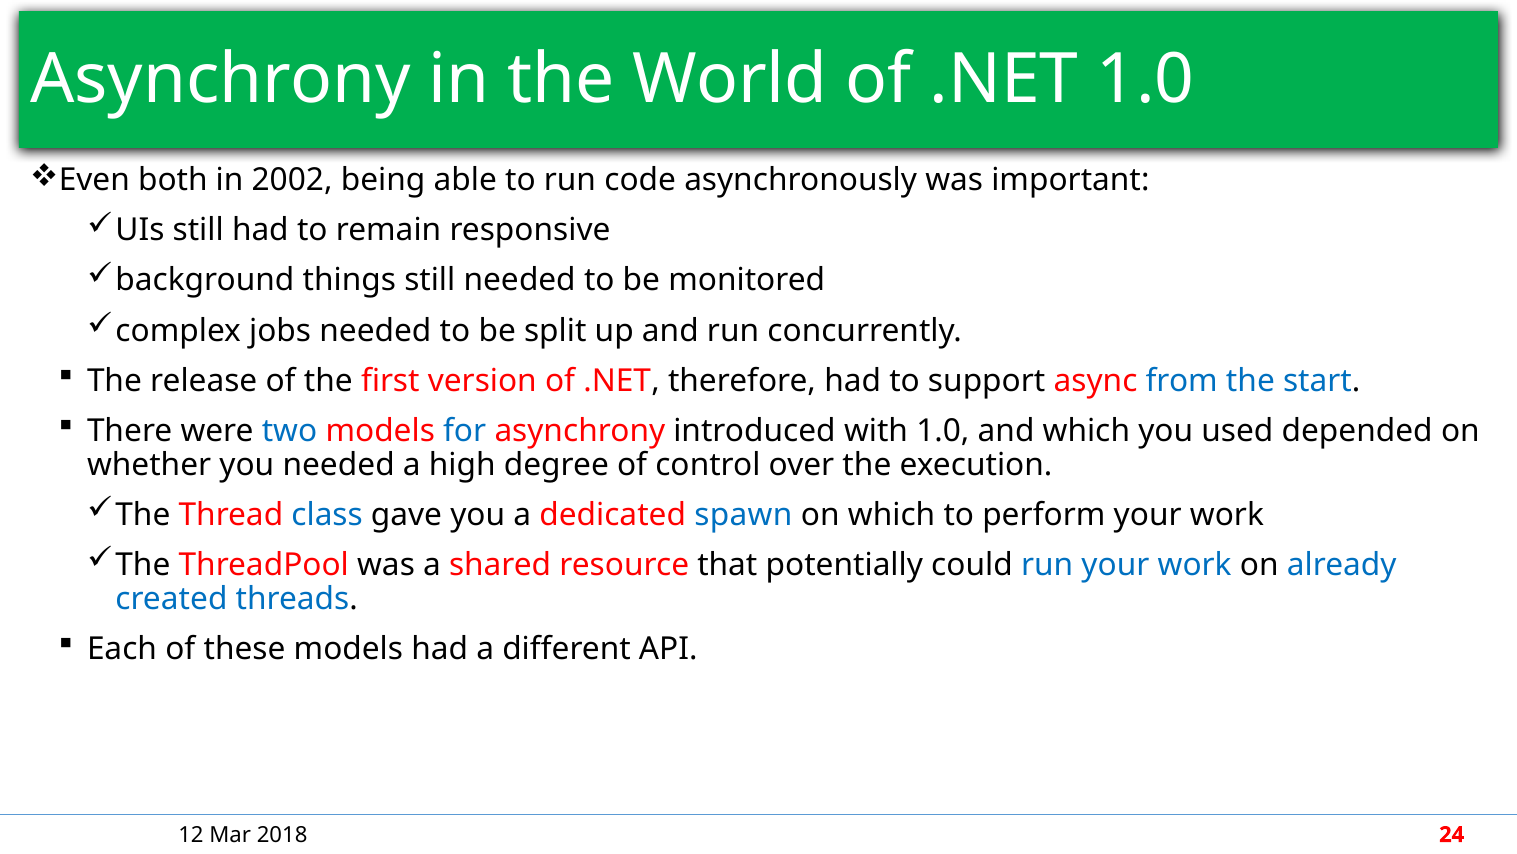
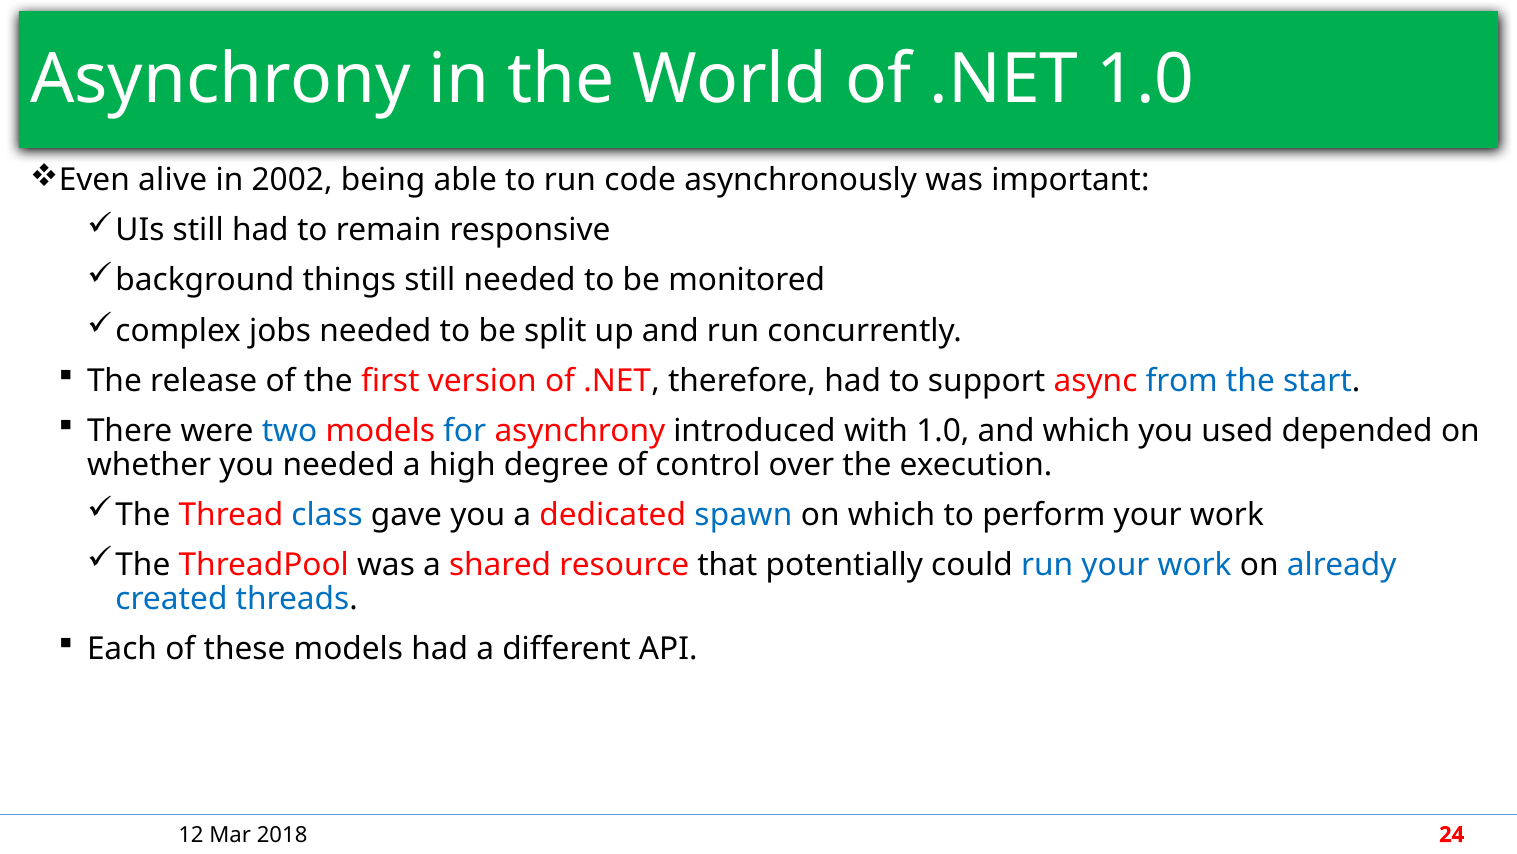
both: both -> alive (173, 180)
